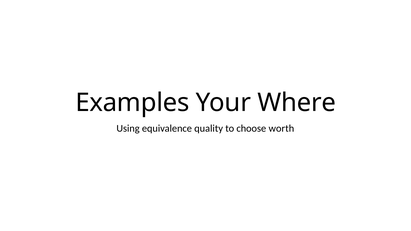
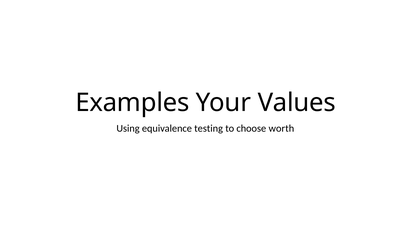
Where: Where -> Values (297, 103)
quality: quality -> testing (209, 128)
